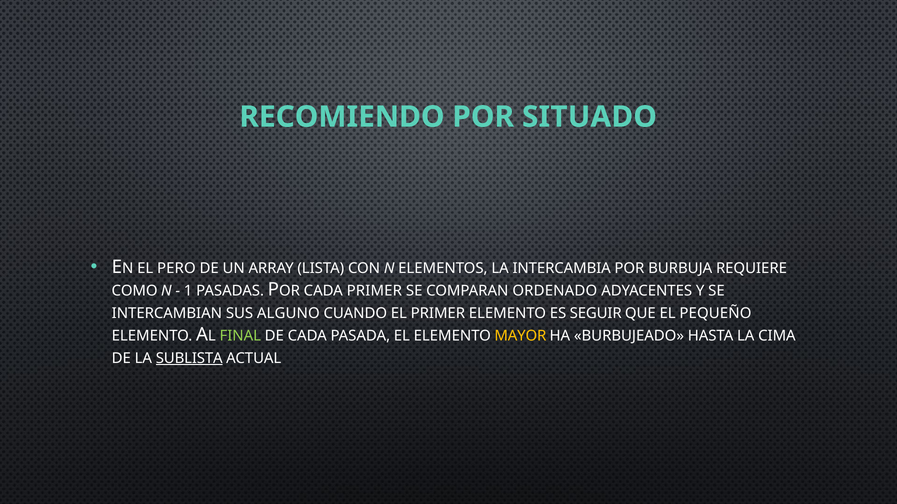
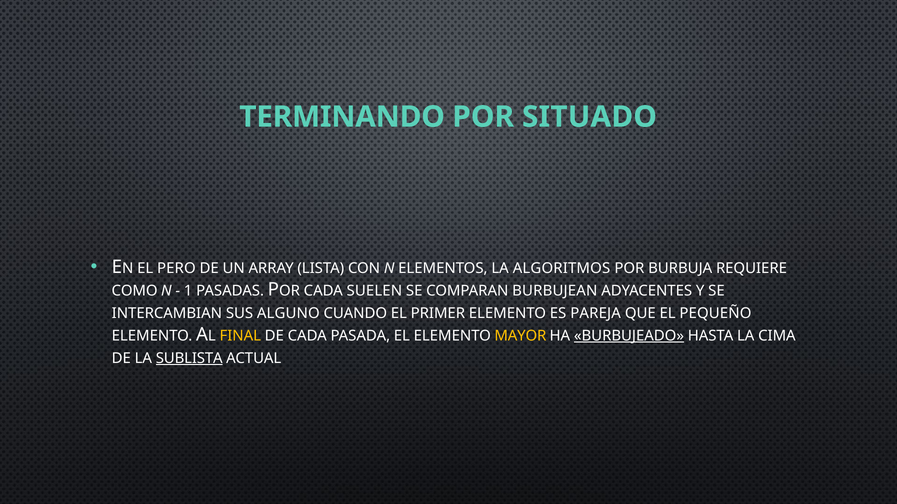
RECOMIENDO: RECOMIENDO -> TERMINANDO (342, 117)
INTERCAMBIA: INTERCAMBIA -> ALGORITMOS (562, 269)
CADA PRIMER: PRIMER -> SUELEN (374, 291)
ORDENADO: ORDENADO -> BURBUJEAN (555, 291)
SEGUIR: SEGUIR -> PAREJA (596, 314)
FINAL colour: light green -> yellow (240, 336)
BURBUJEADO underline: none -> present (629, 336)
